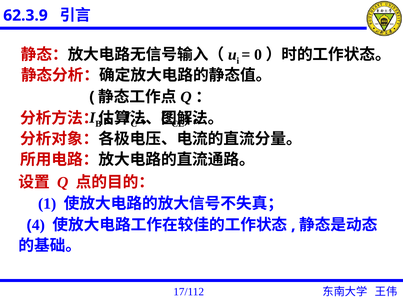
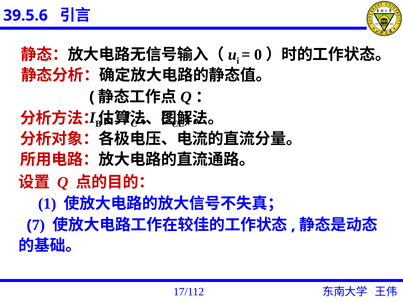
62.3.9: 62.3.9 -> 39.5.6 (25, 15)
4: 4 -> 7 (38, 225)
